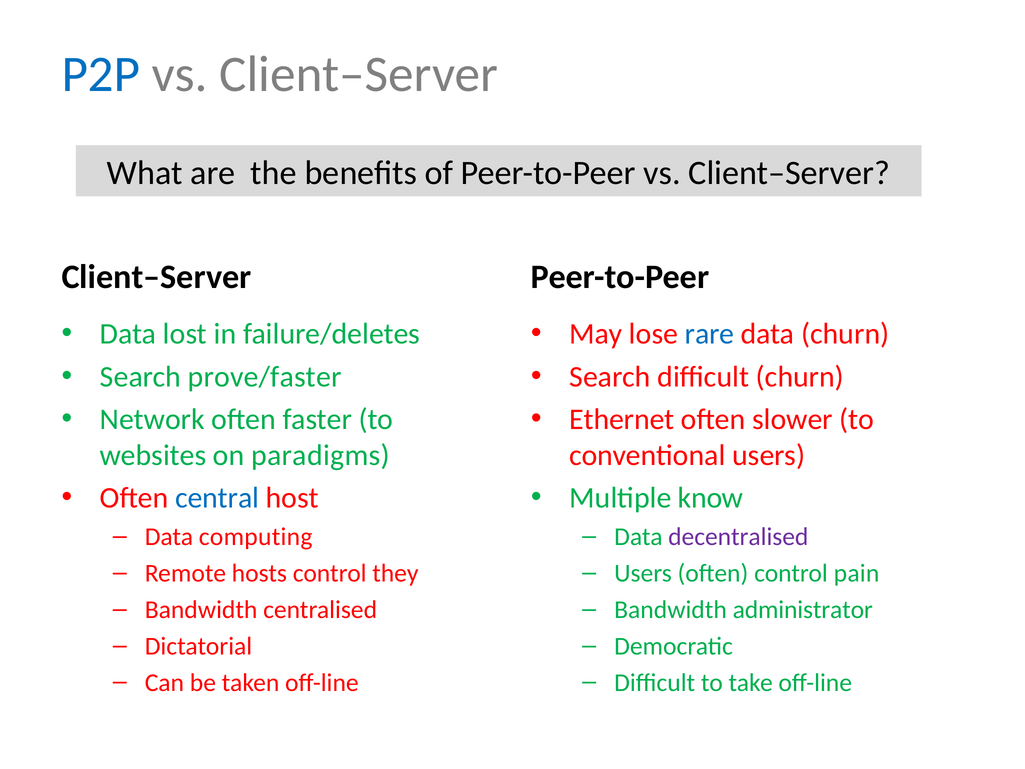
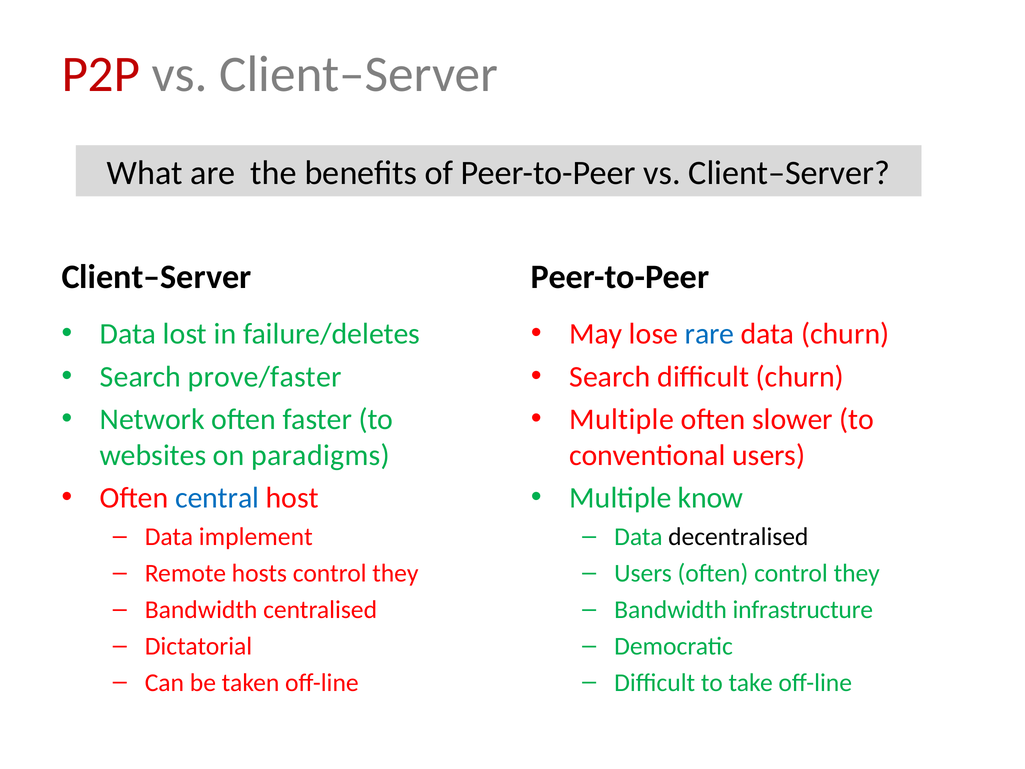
P2P colour: blue -> red (101, 74)
Ethernet: Ethernet -> Multiple (622, 419)
computing: computing -> implement (256, 537)
decentralised colour: purple -> black (738, 537)
often control pain: pain -> they (857, 573)
administrator: administrator -> infrastructure (803, 609)
